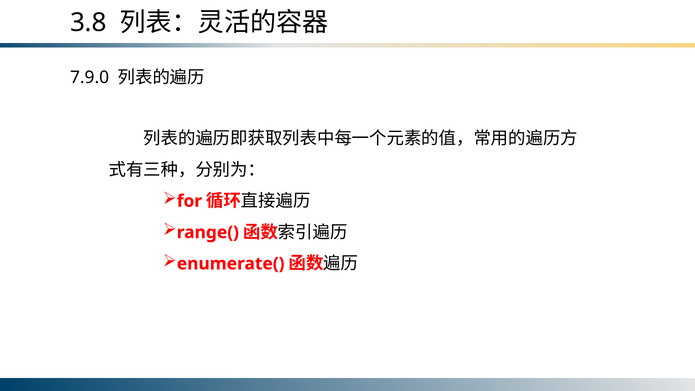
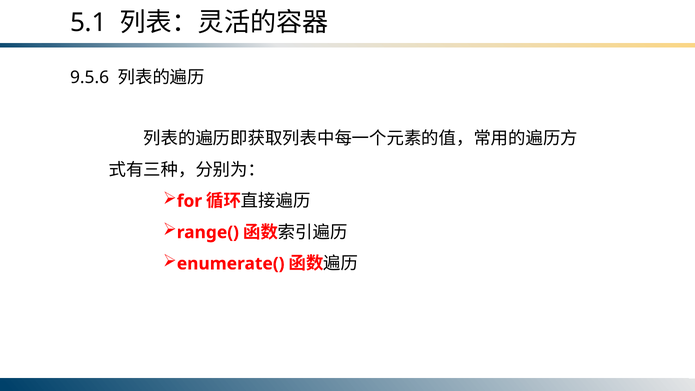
3.8: 3.8 -> 5.1 (88, 23)
7.9.0: 7.9.0 -> 9.5.6 (90, 78)
